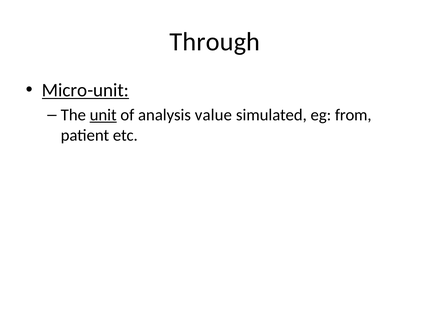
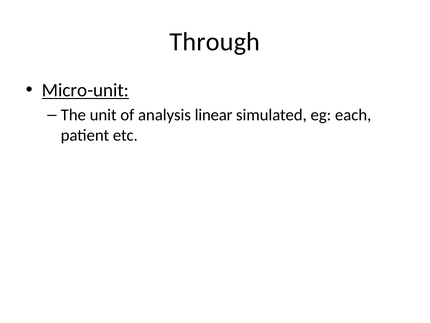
unit underline: present -> none (103, 115)
value: value -> linear (214, 115)
from: from -> each (353, 115)
